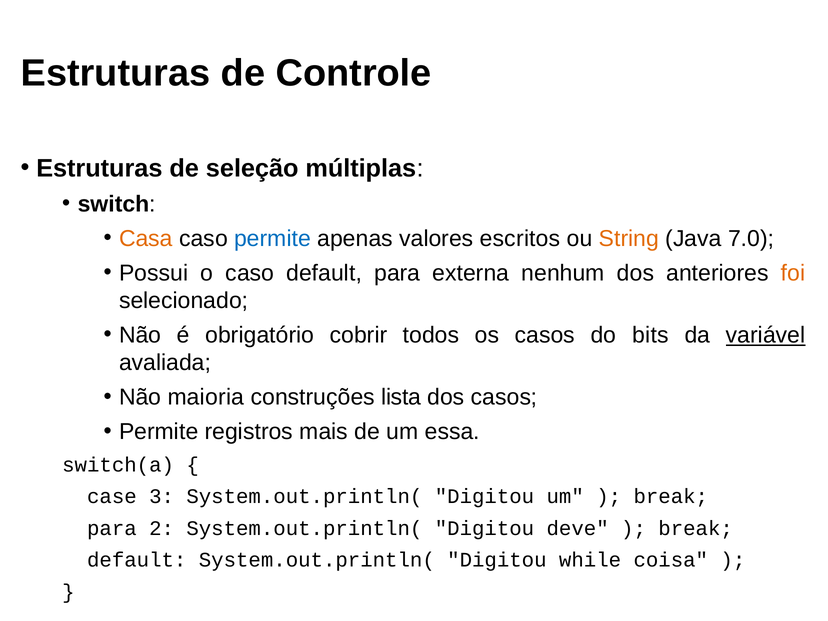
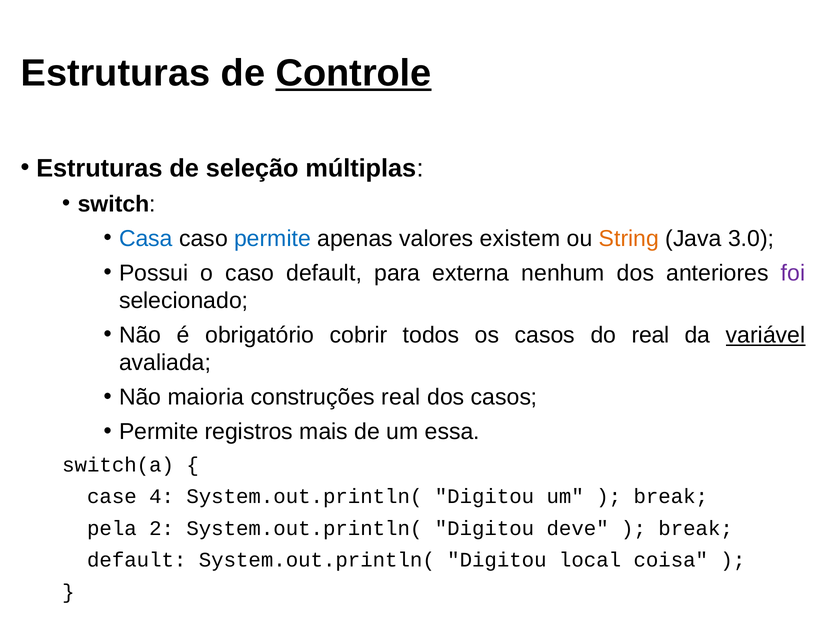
Controle underline: none -> present (354, 73)
Casa colour: orange -> blue (146, 239)
escritos: escritos -> existem (520, 239)
7.0: 7.0 -> 3.0 (751, 239)
foi colour: orange -> purple (793, 273)
do bits: bits -> real (651, 335)
construções lista: lista -> real (401, 397)
3: 3 -> 4 (162, 497)
para: para -> pela (112, 528)
while: while -> local (590, 560)
